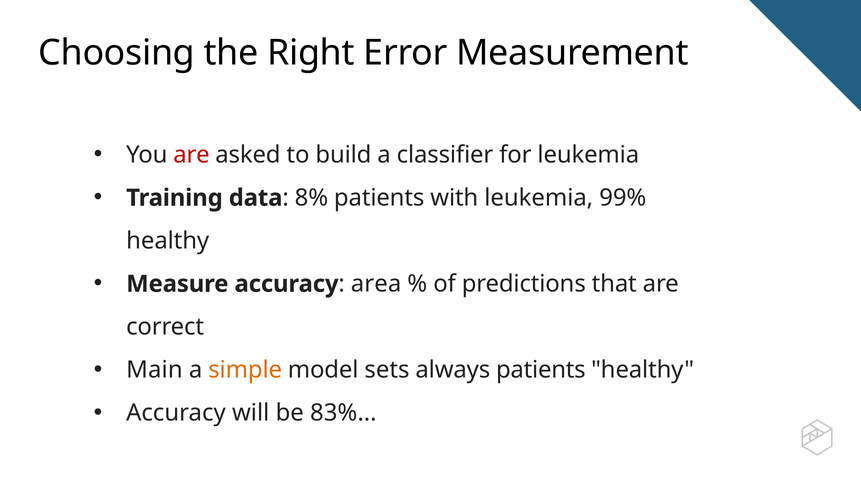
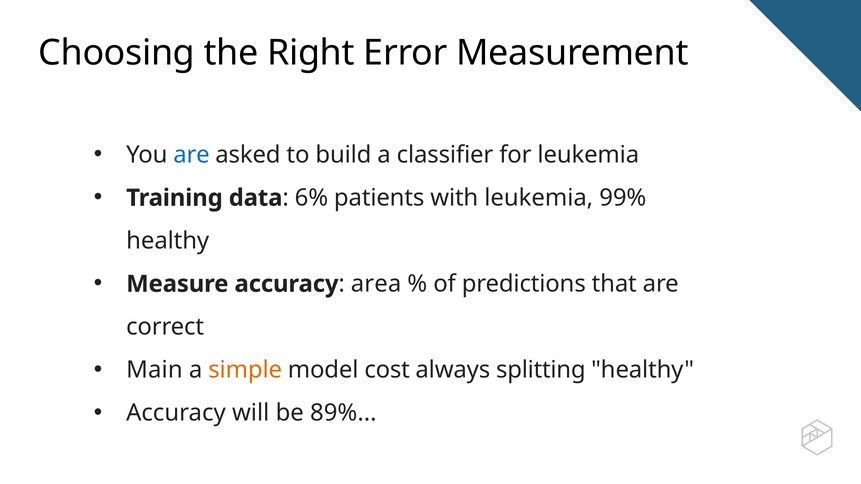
are colour: red -> blue (192, 155)
8%: 8% -> 6% (311, 198)
sets: sets -> cost (387, 370)
always patients: patients -> splitting (541, 370)
83%: 83% -> 89% (343, 413)
